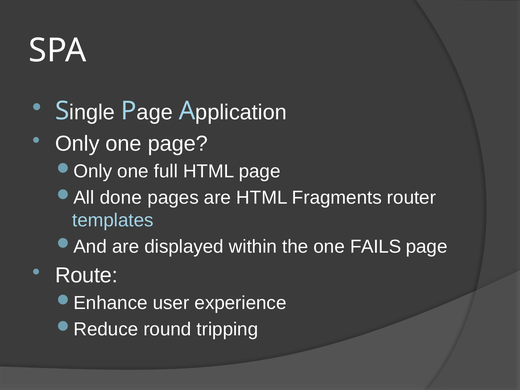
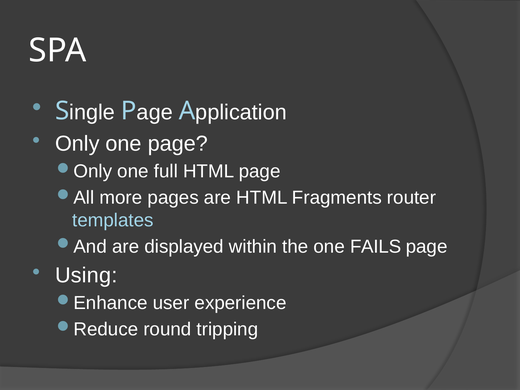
done: done -> more (121, 198)
Route: Route -> Using (86, 275)
